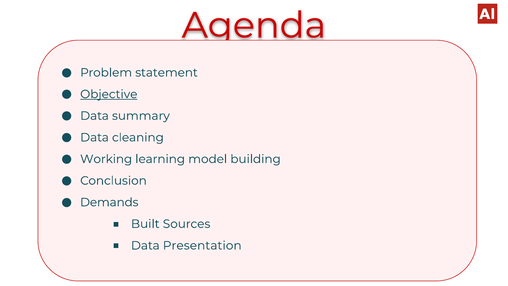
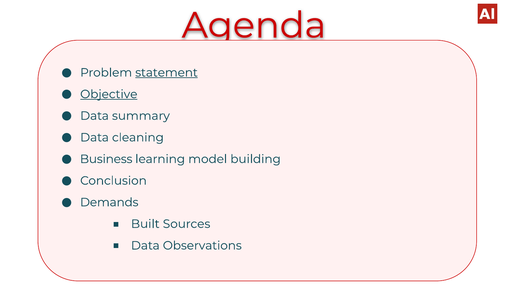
statement underline: none -> present (167, 73)
Working: Working -> Business (106, 159)
Presentation: Presentation -> Observations (202, 245)
